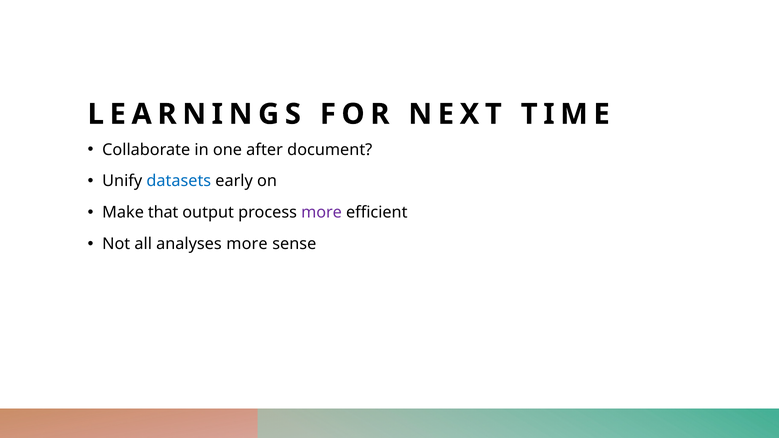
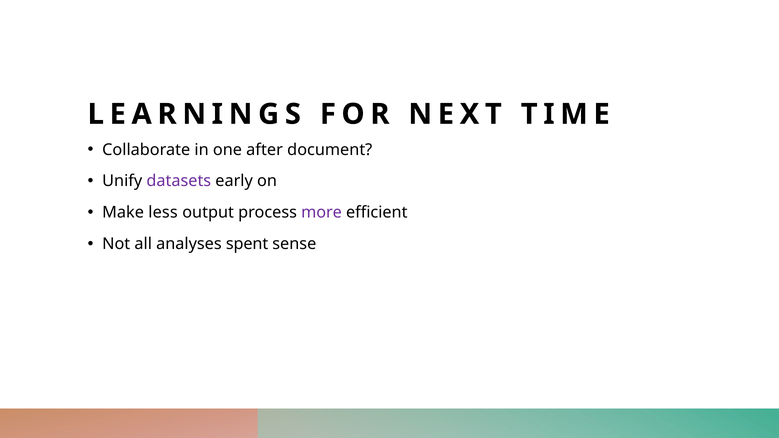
datasets colour: blue -> purple (179, 181)
that: that -> less (163, 213)
analyses more: more -> spent (247, 244)
